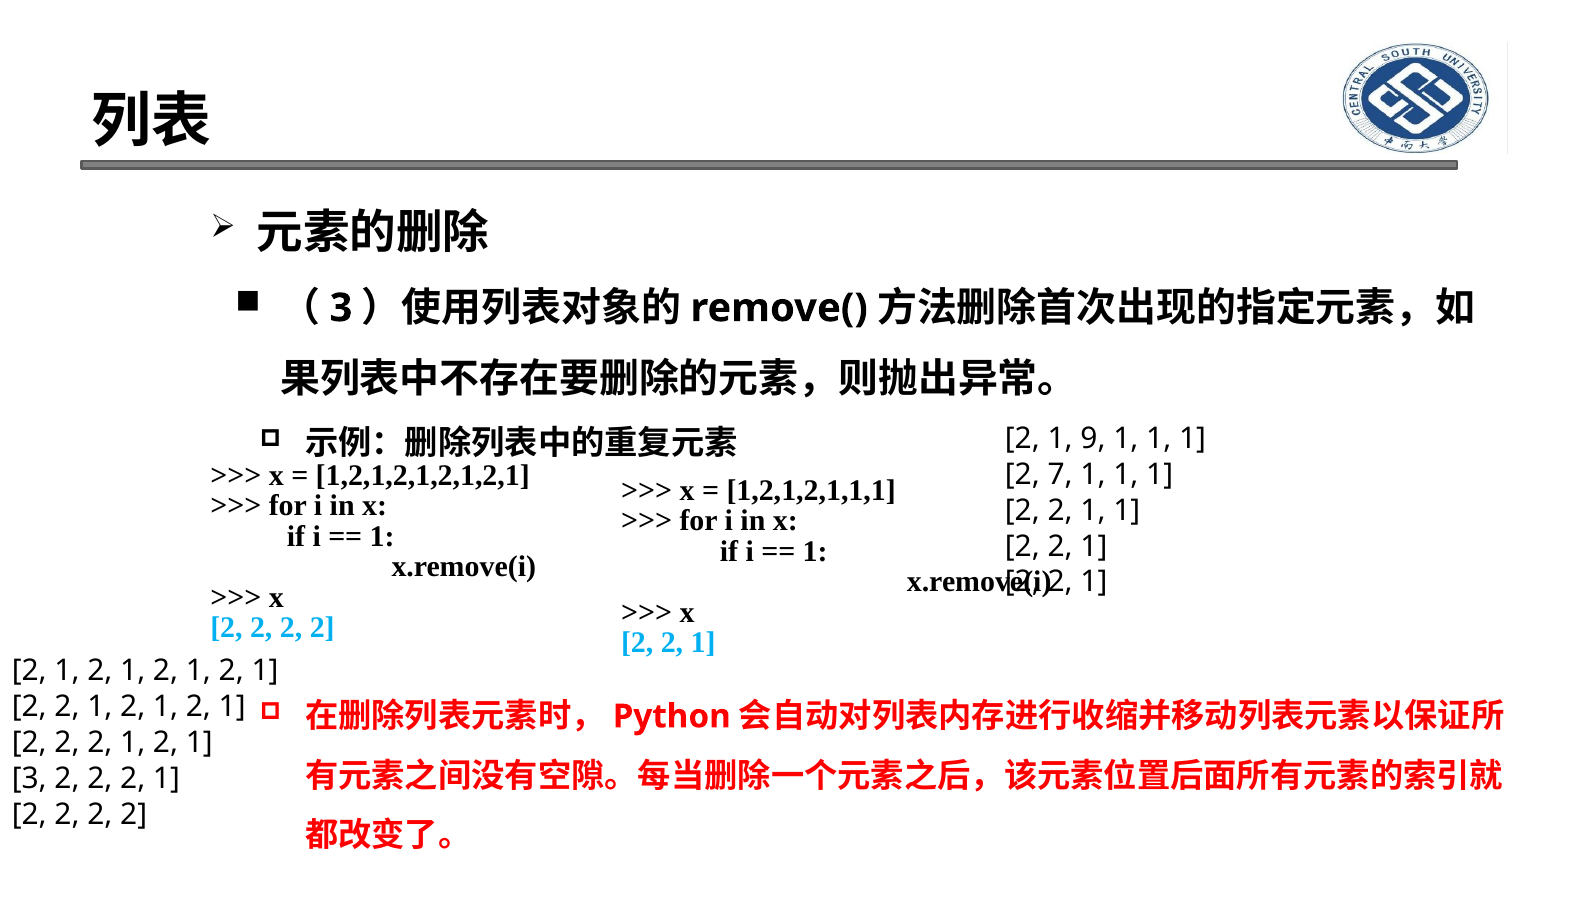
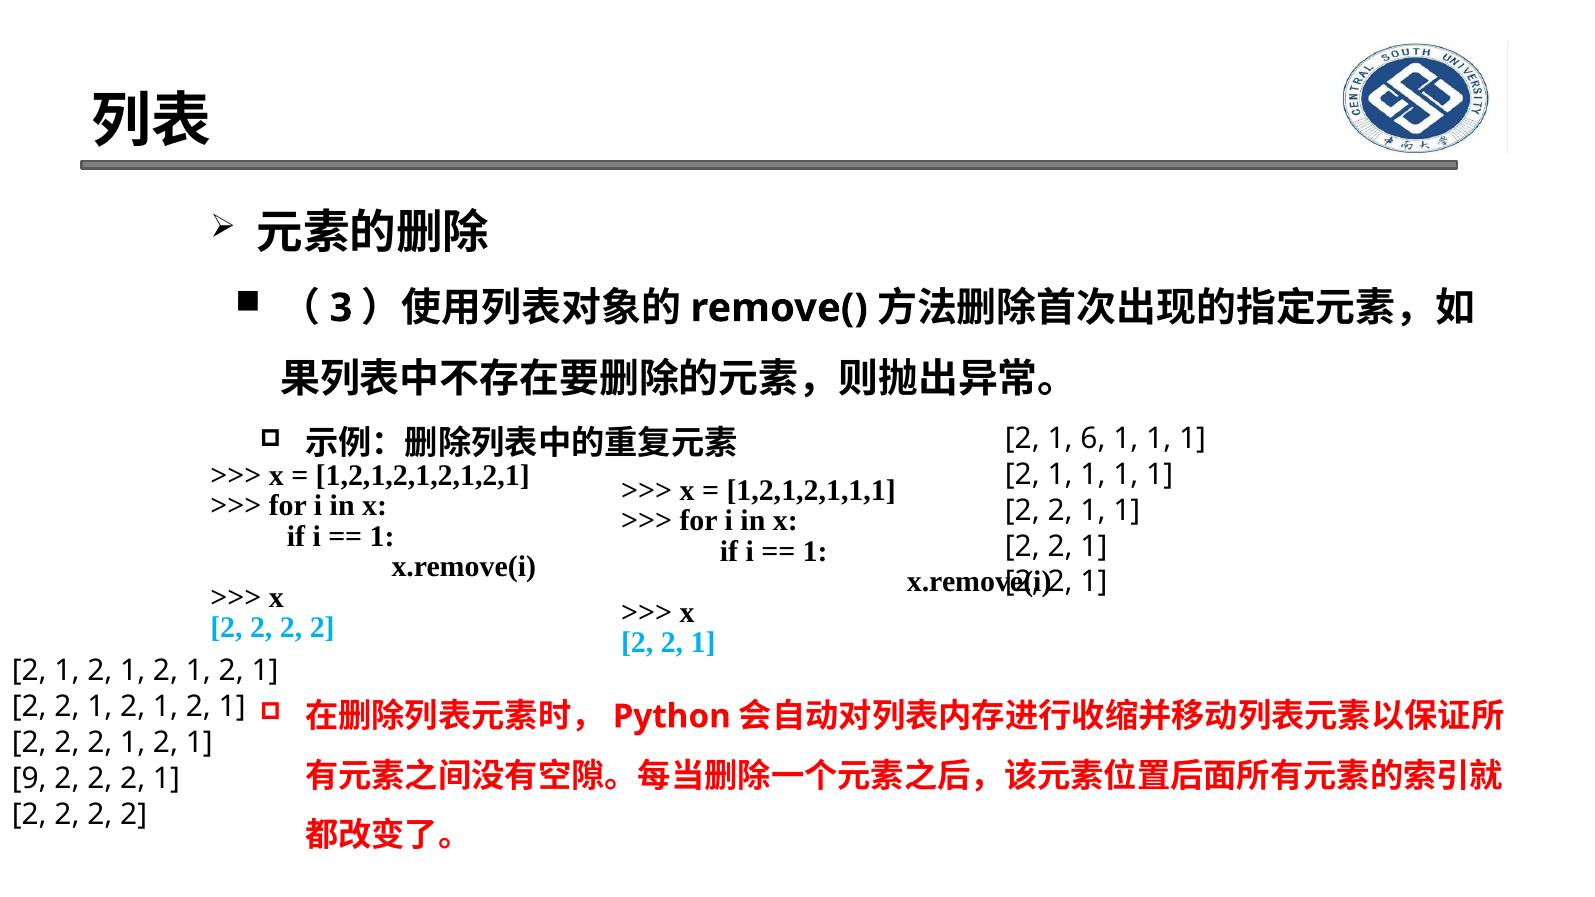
9: 9 -> 6 (1093, 439)
7: 7 -> 1 (1060, 475)
3: 3 -> 9 (29, 779)
